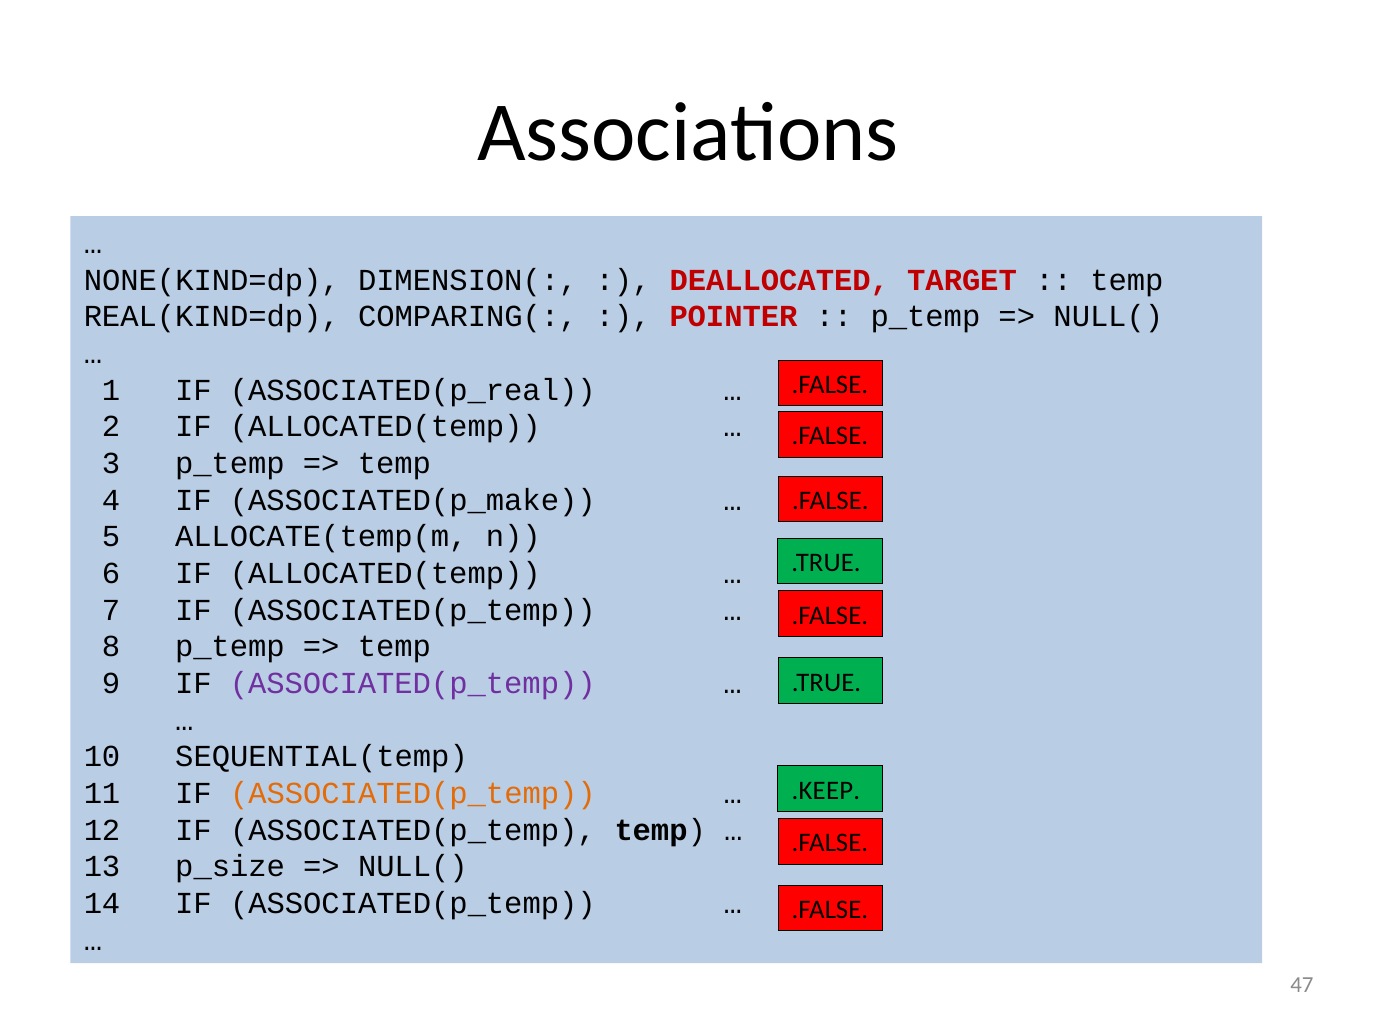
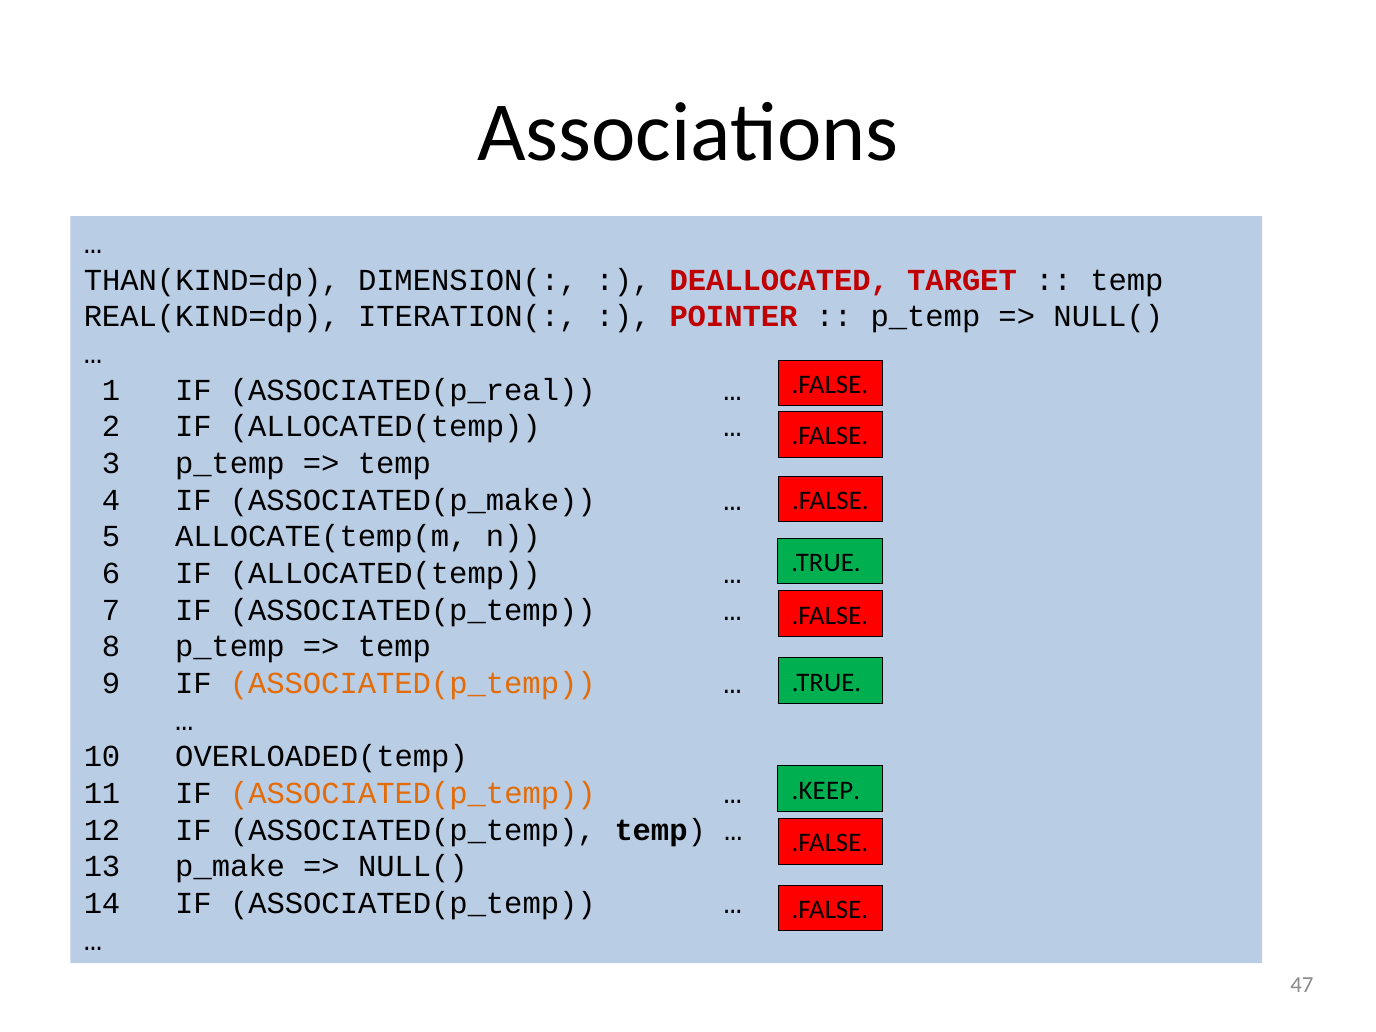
NONE(KIND=dp: NONE(KIND=dp -> THAN(KIND=dp (212, 280)
COMPARING(: COMPARING( -> ITERATION( (468, 317)
ASSOCIATED(p_temp colour: purple -> orange (413, 683)
SEQUENTIAL(temp: SEQUENTIAL(temp -> OVERLOADED(temp (322, 757)
p_size: p_size -> p_make (230, 867)
